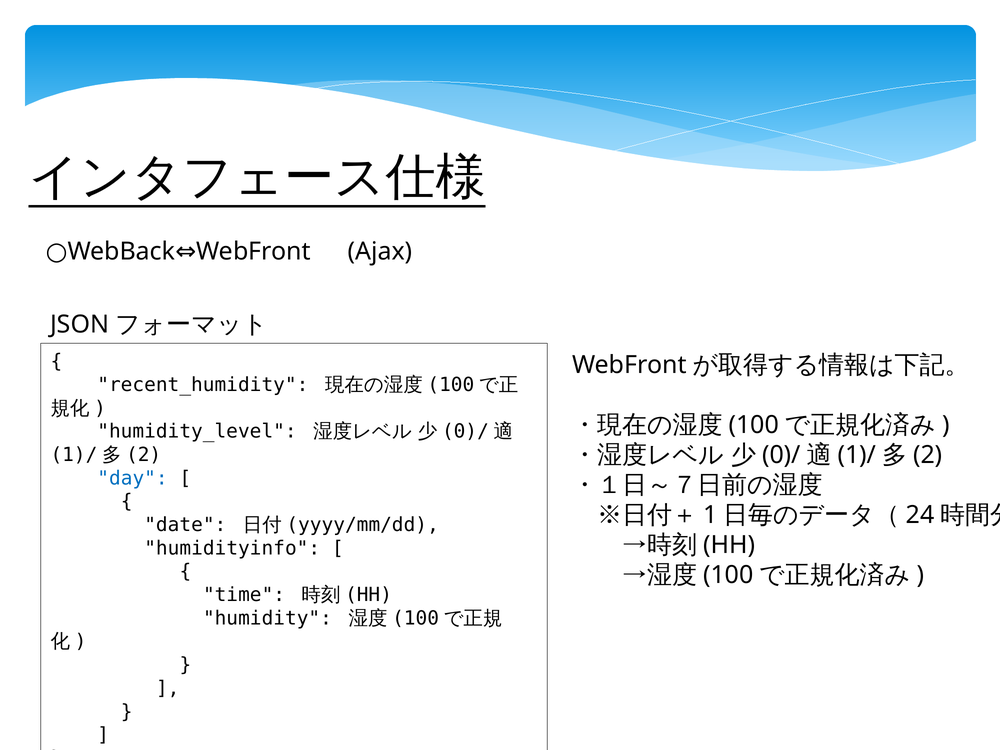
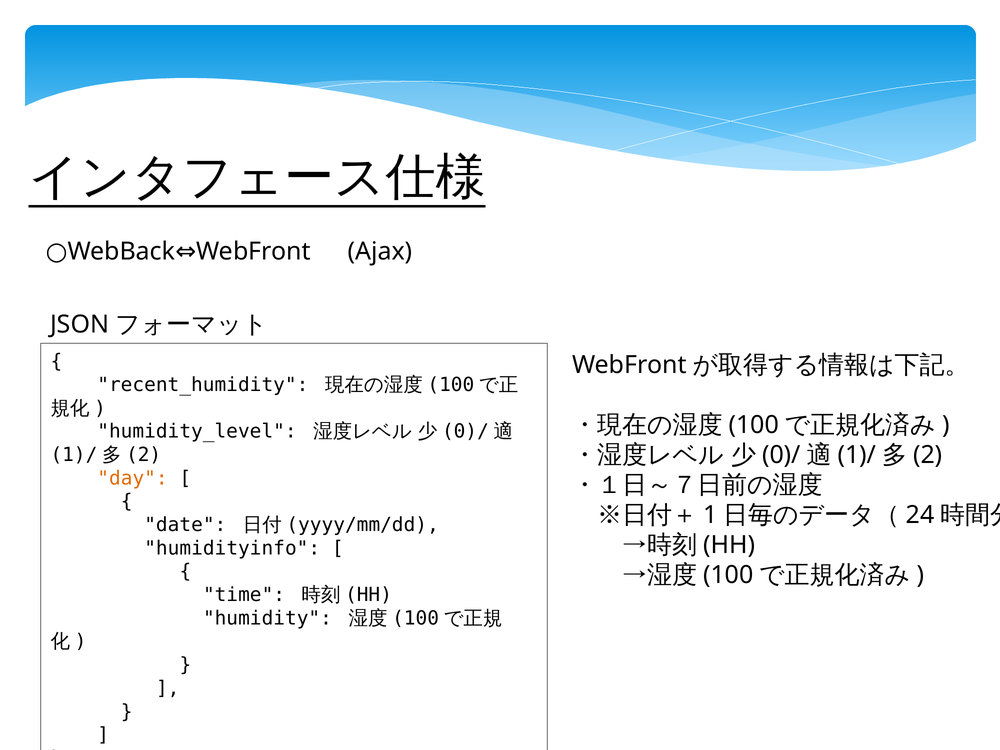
day colour: blue -> orange (133, 478)
